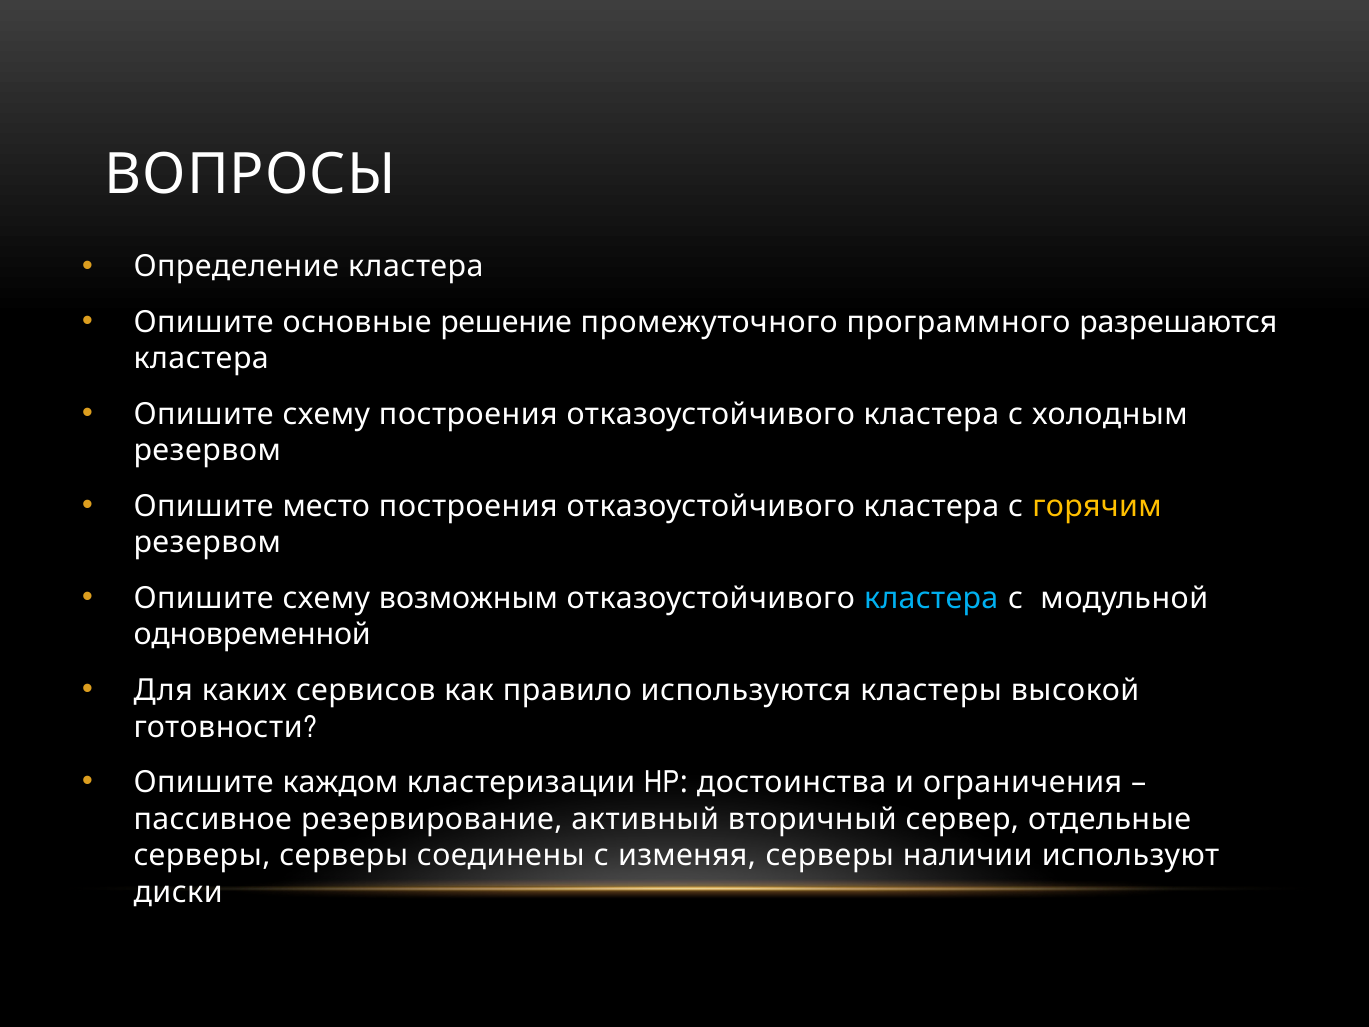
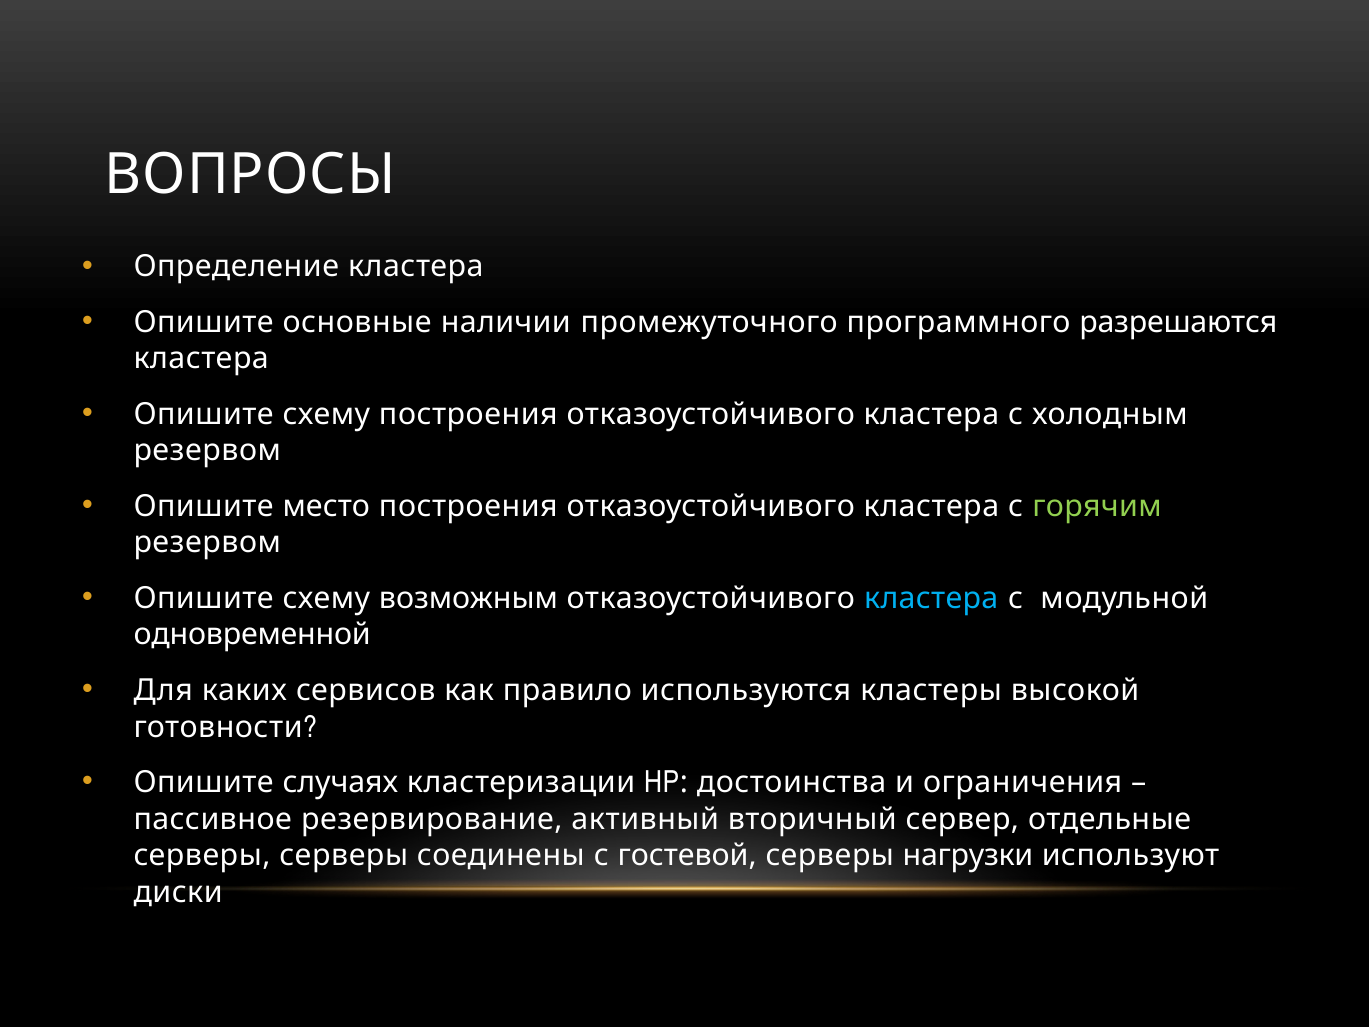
решение: решение -> наличии (506, 322)
горячим colour: yellow -> light green (1097, 506)
каждом: каждом -> случаях (340, 782)
изменяя: изменяя -> гостевой (687, 855)
наличии: наличии -> нагрузки (968, 855)
